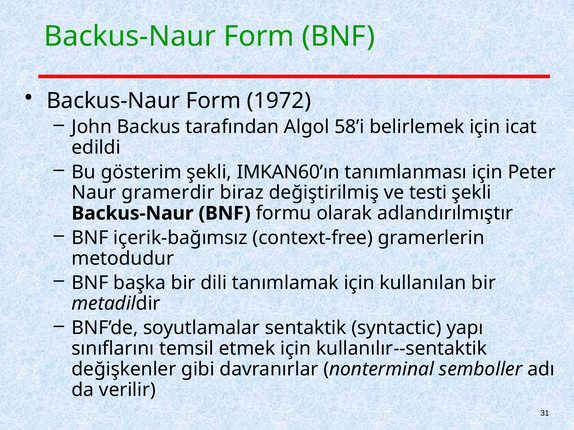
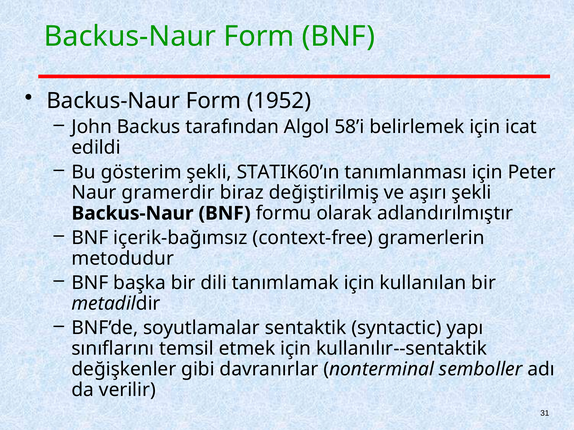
1972: 1972 -> 1952 (279, 101)
IMKAN60’ın: IMKAN60’ın -> STATIK60’ın (288, 172)
testi: testi -> aşırı (428, 193)
